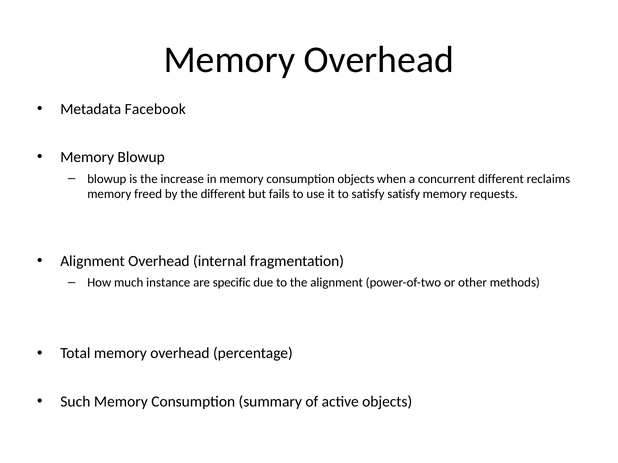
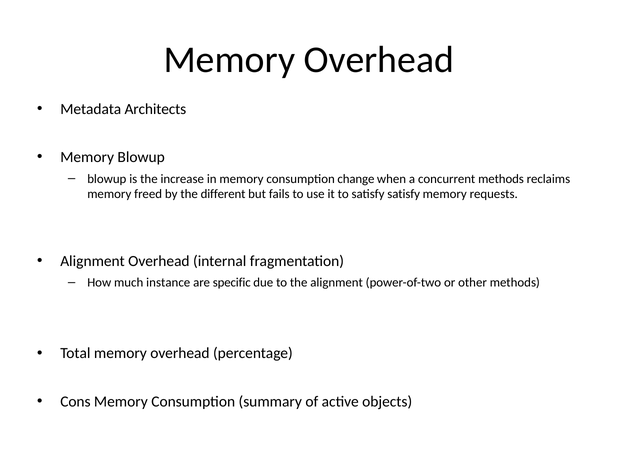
Facebook: Facebook -> Architects (155, 109)
consumption objects: objects -> change (356, 179)
concurrent different: different -> methods (501, 179)
Such: Such -> Cons (75, 402)
